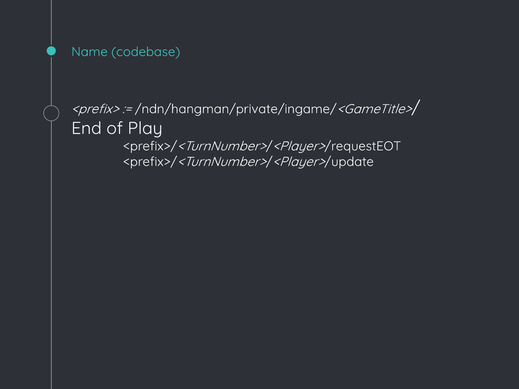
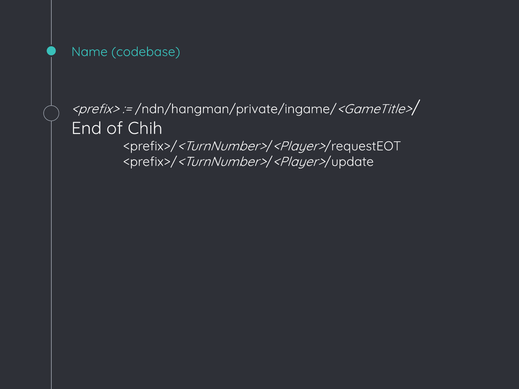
Play: Play -> Chih (145, 128)
